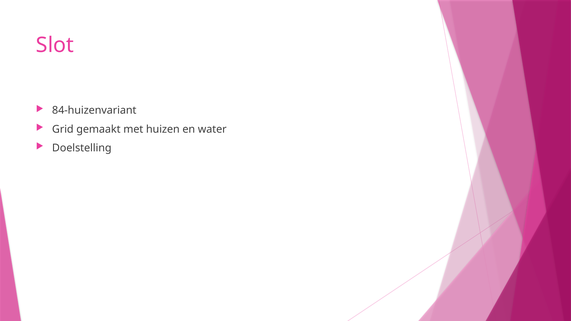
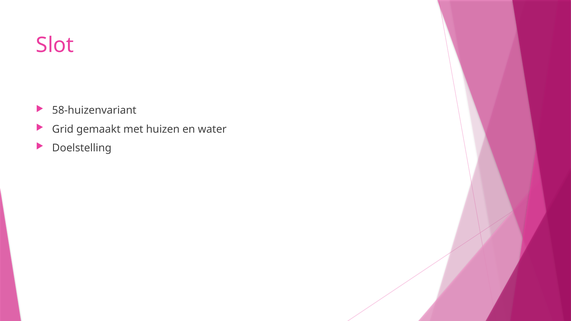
84-huizenvariant: 84-huizenvariant -> 58-huizenvariant (94, 111)
